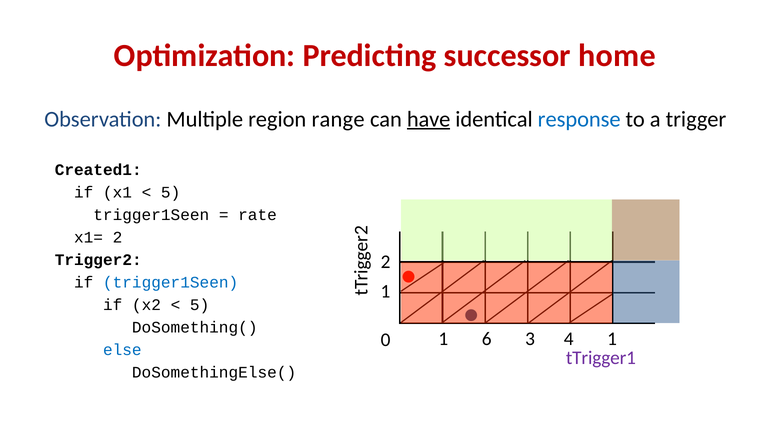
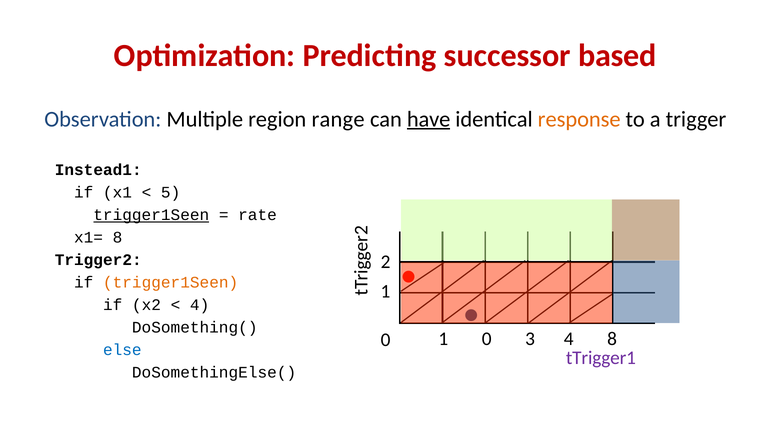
home: home -> based (617, 56)
response colour: blue -> orange (579, 119)
Created1: Created1 -> Instead1 (98, 170)
trigger1Seen underline: none -> present (151, 215)
x1= 2: 2 -> 8 (117, 237)
trigger1Seen colour: blue -> orange (171, 282)
5: 5 -> 4 (200, 305)
1 6: 6 -> 0 (487, 339)
4 1: 1 -> 8 (612, 339)
